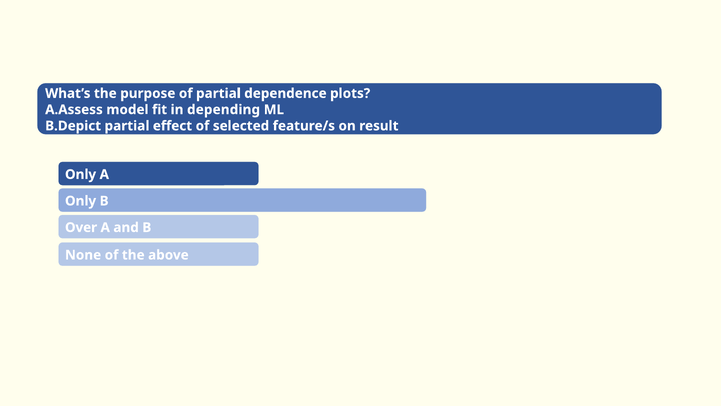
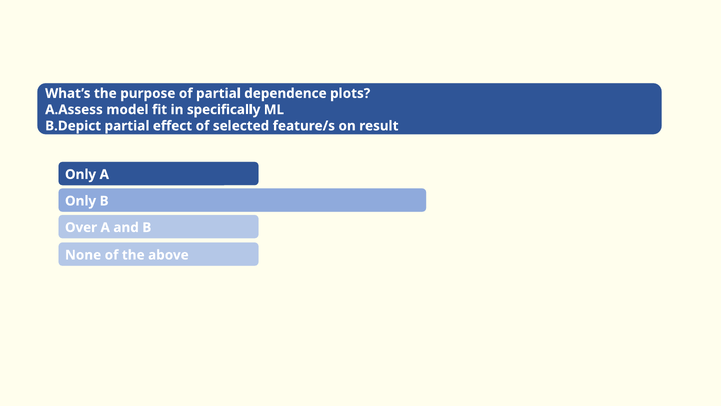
depending: depending -> specifically (224, 110)
